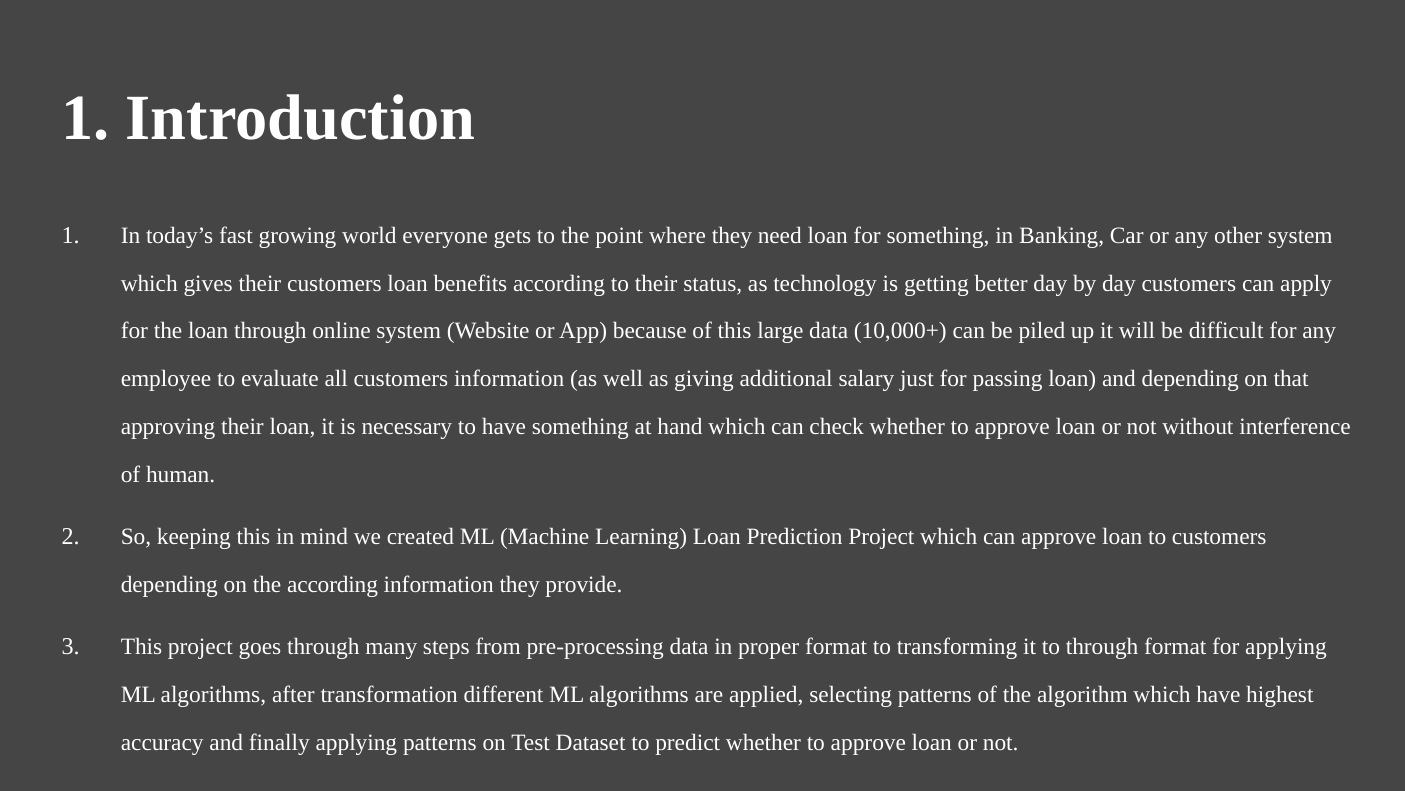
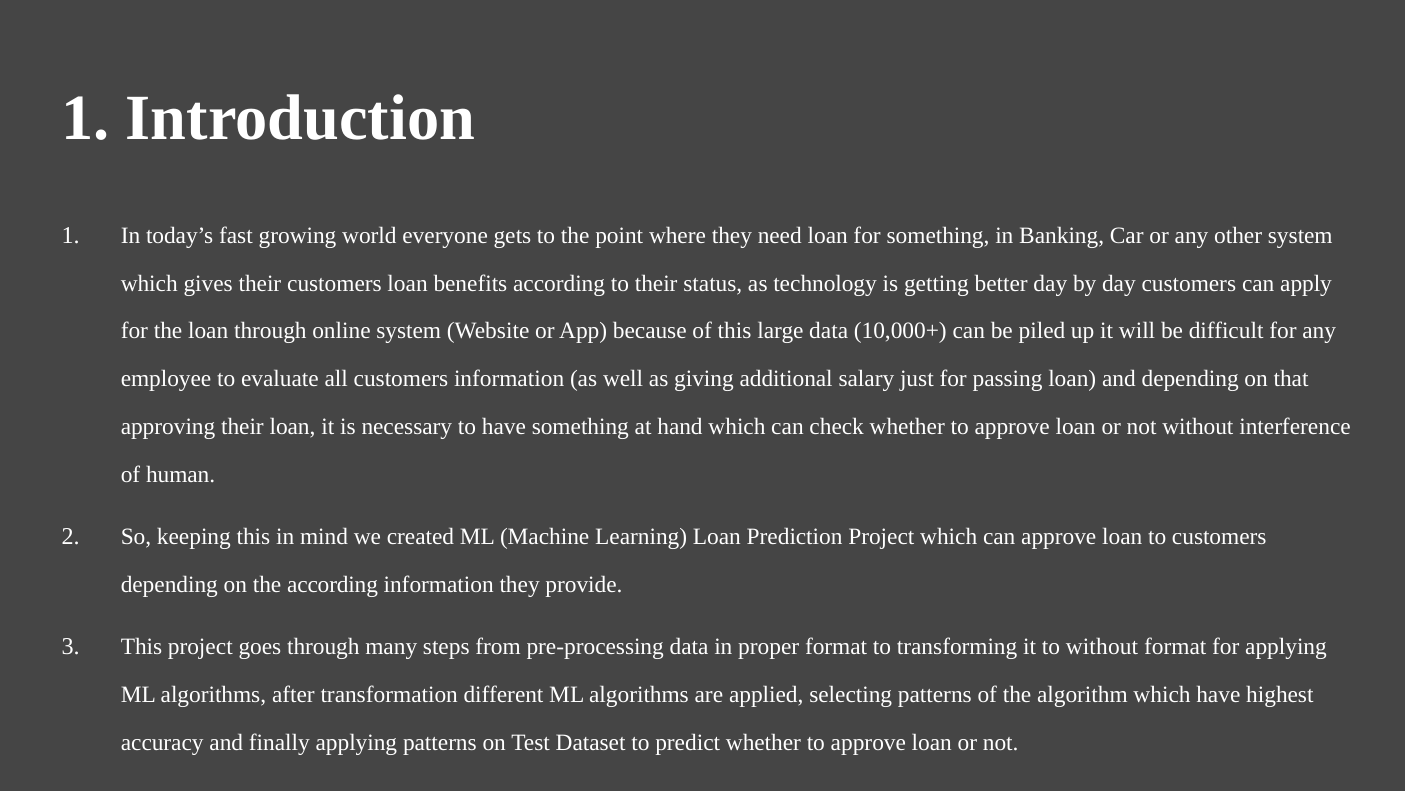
to through: through -> without (1102, 646)
